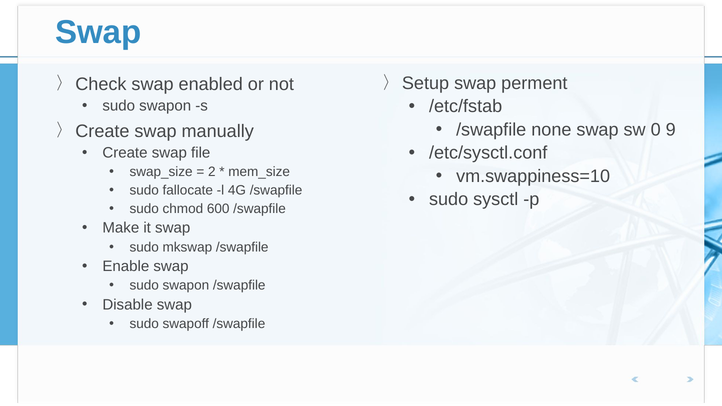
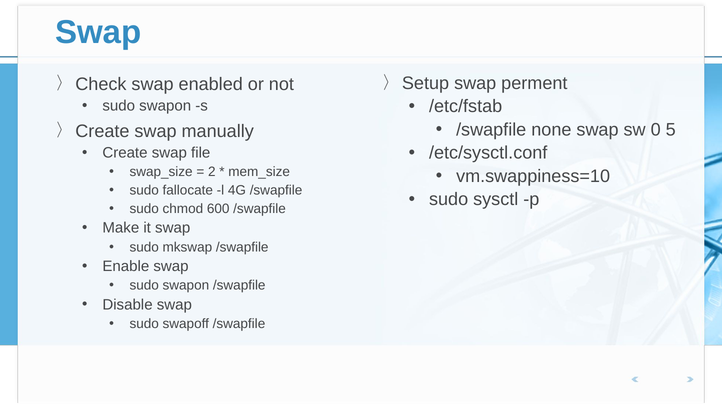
9: 9 -> 5 (671, 130)
